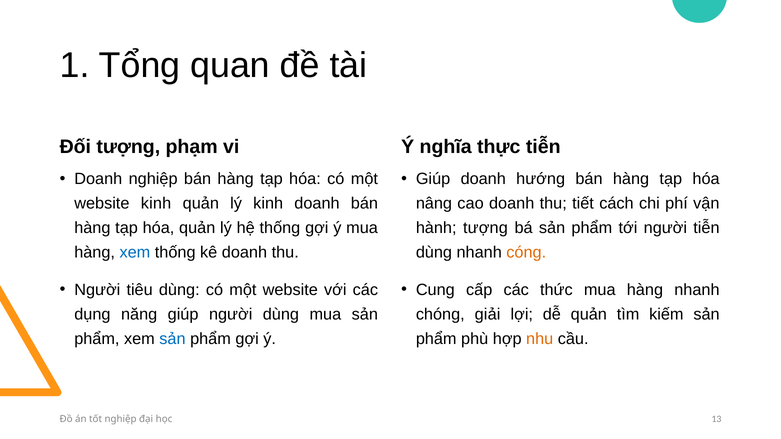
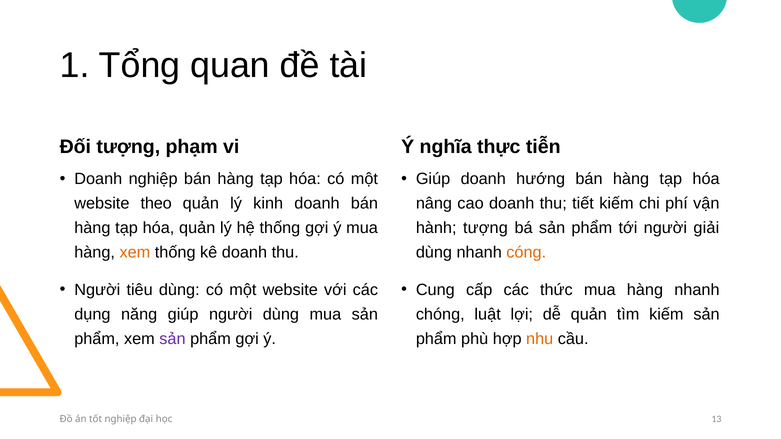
website kinh: kinh -> theo (156, 204)
tiết cách: cách -> kiếm (616, 204)
người tiễn: tiễn -> giải (706, 228)
xem colour: blue -> orange (135, 253)
giải: giải -> luật (488, 314)
sản colour: blue -> purple (172, 339)
